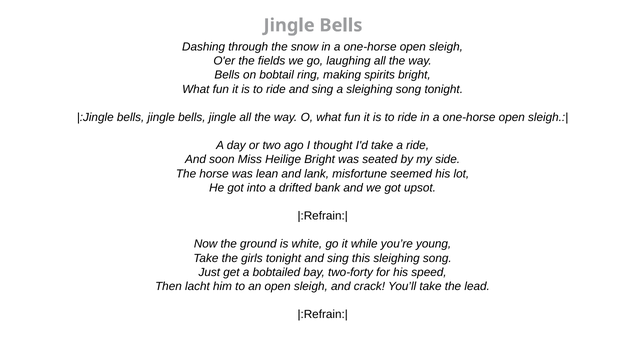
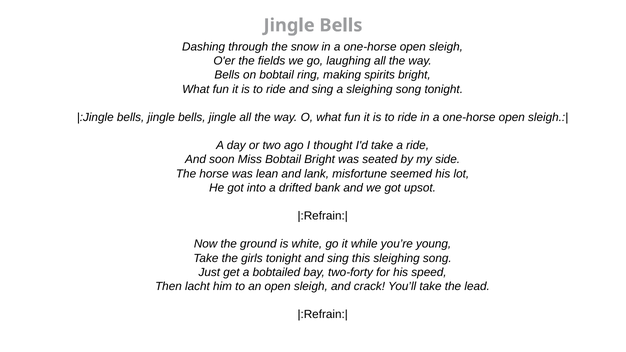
Miss Heilige: Heilige -> Bobtail (283, 160)
